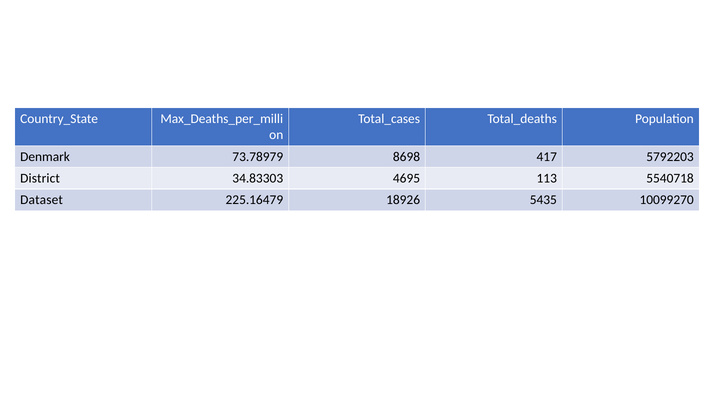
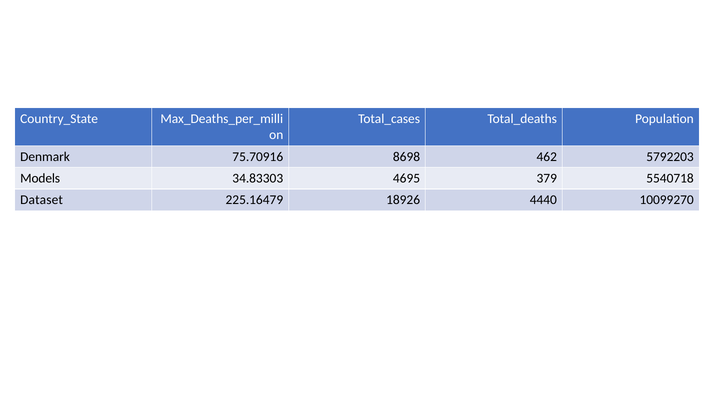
73.78979: 73.78979 -> 75.70916 (258, 157)
417: 417 -> 462 (547, 157)
District: District -> Models (40, 179)
113: 113 -> 379 (547, 179)
5435: 5435 -> 4440 (543, 200)
